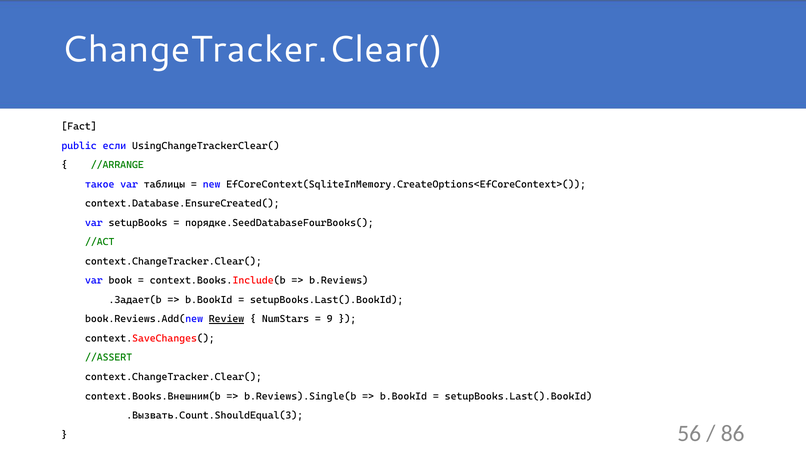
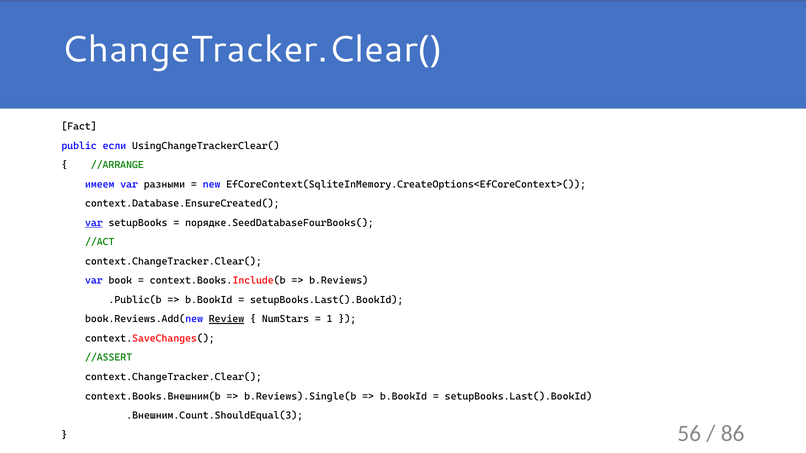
такое: такое -> имеем (100, 184)
таблицы: таблицы -> разными (164, 184)
var underline: none -> present (94, 223)
.Задает(b: .Задает(b -> .Public(b (135, 300)
9: 9 -> 1 (330, 319)
.Вызвать.Count.ShouldEqual(3: .Вызвать.Count.ShouldEqual(3 -> .Внешним.Count.ShouldEqual(3 (215, 416)
